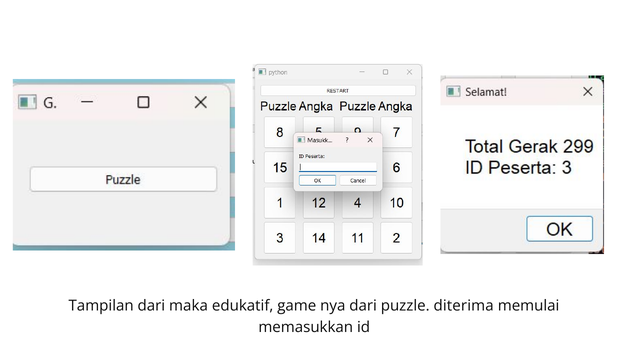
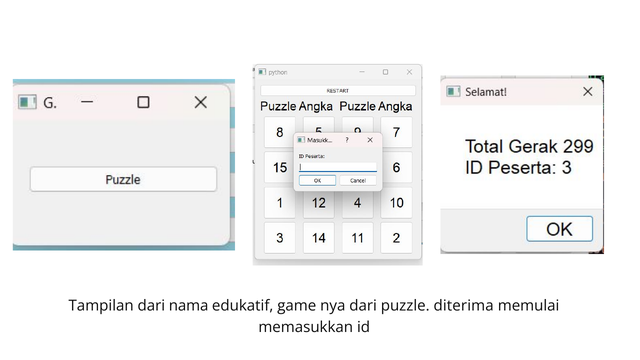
maka: maka -> nama (189, 306)
